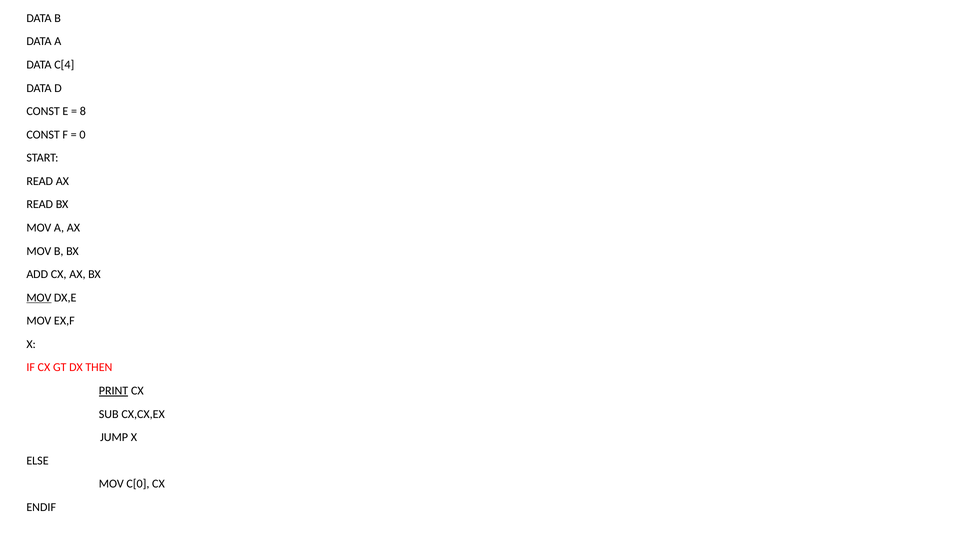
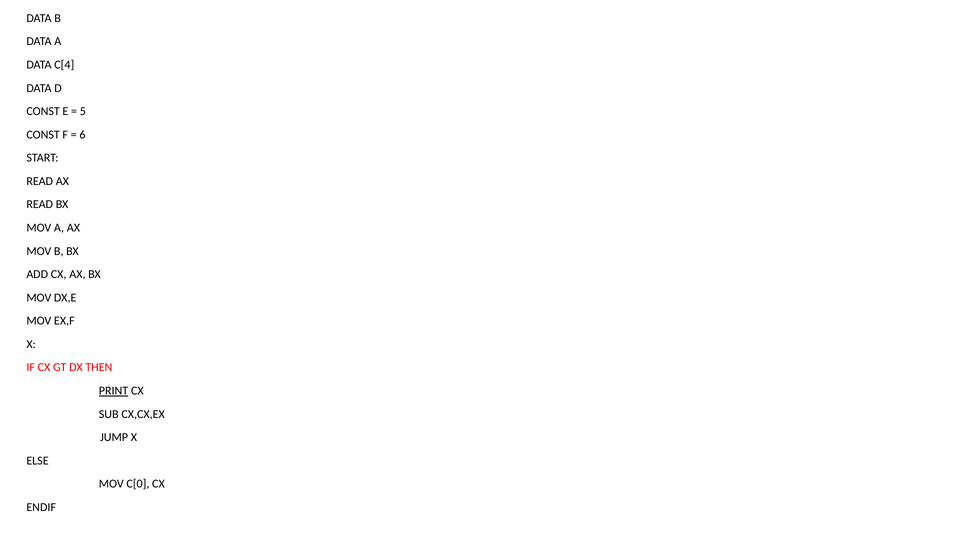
8: 8 -> 5 (83, 111)
0: 0 -> 6 (82, 135)
MOV underline: present -> none (39, 298)
